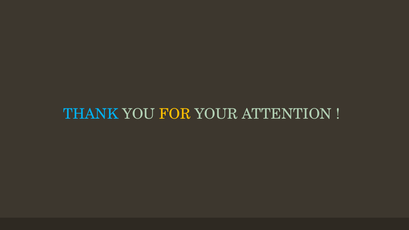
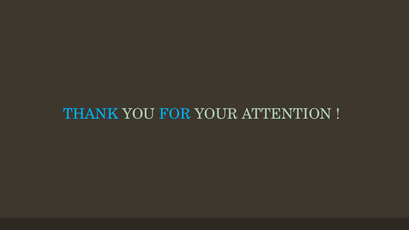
FOR colour: yellow -> light blue (175, 114)
